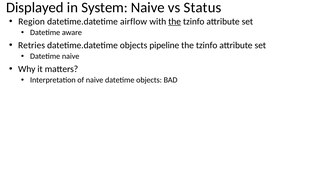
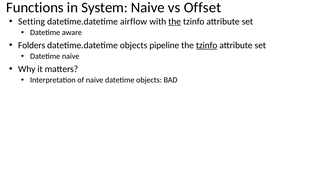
Displayed: Displayed -> Functions (35, 8)
Status: Status -> Offset (203, 8)
Region: Region -> Setting (32, 22)
Retries: Retries -> Folders (32, 45)
tzinfo underline: none -> present (207, 45)
